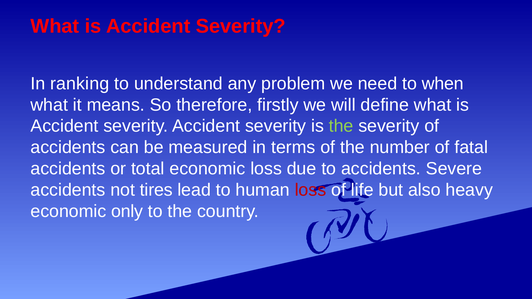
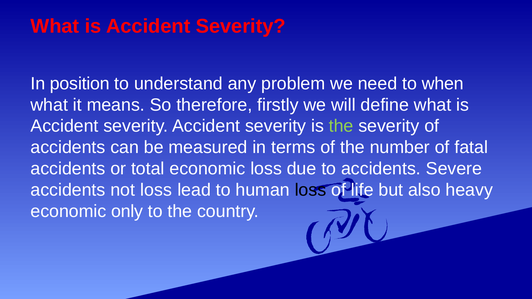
ranking: ranking -> position (80, 84)
not tires: tires -> loss (156, 190)
loss colour: red -> black (310, 190)
